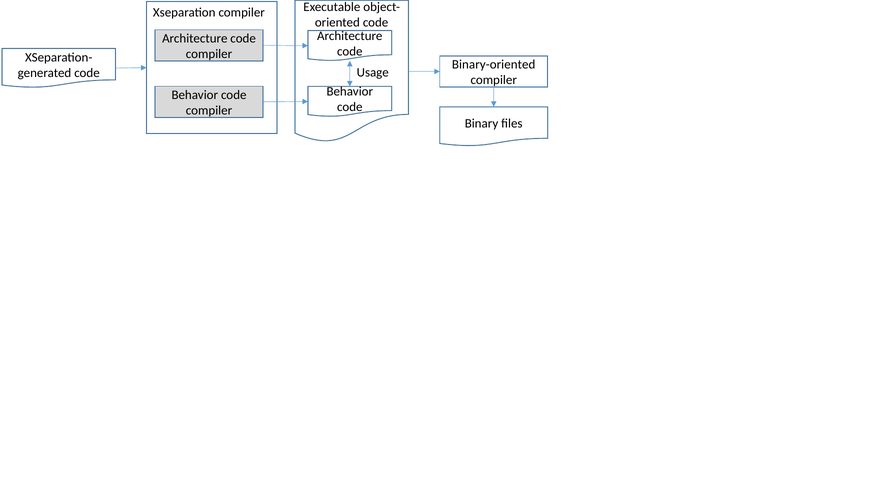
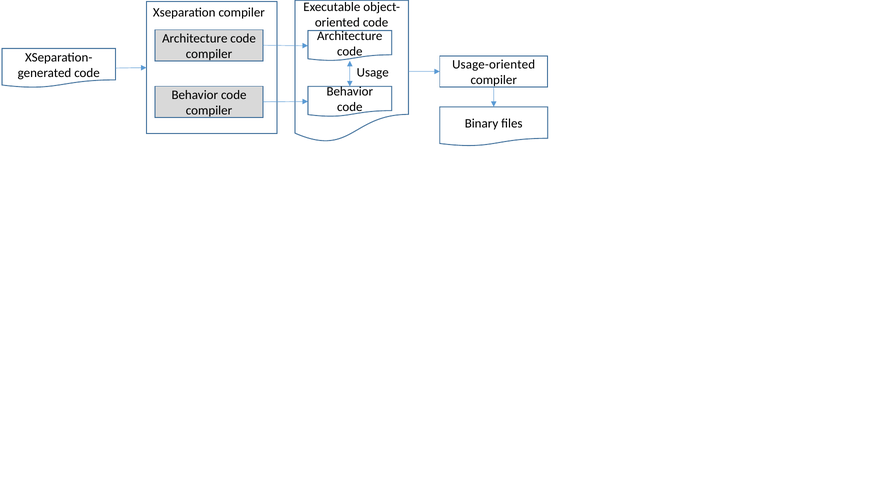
Binary-oriented: Binary-oriented -> Usage-oriented (494, 65)
